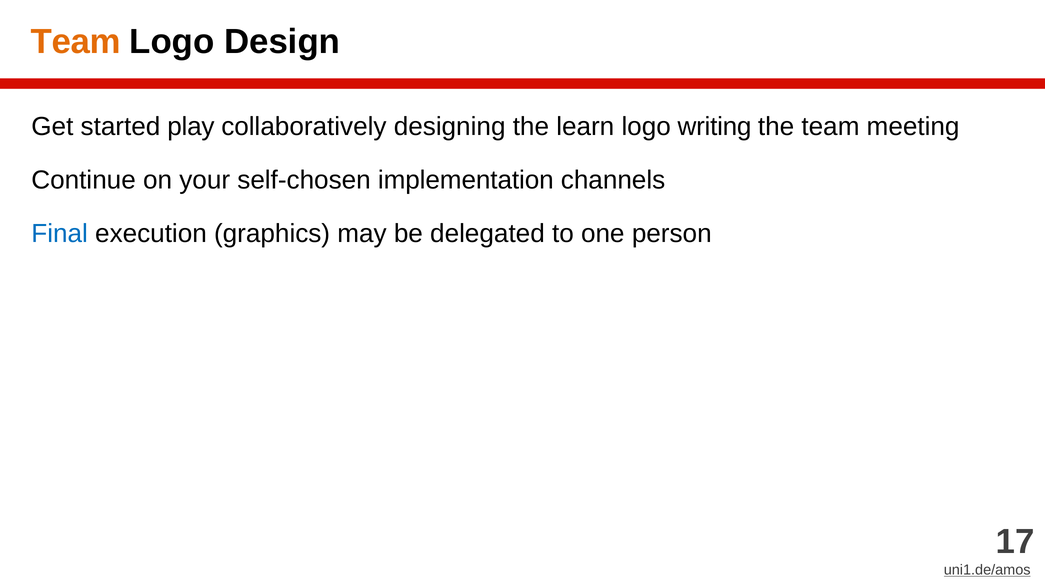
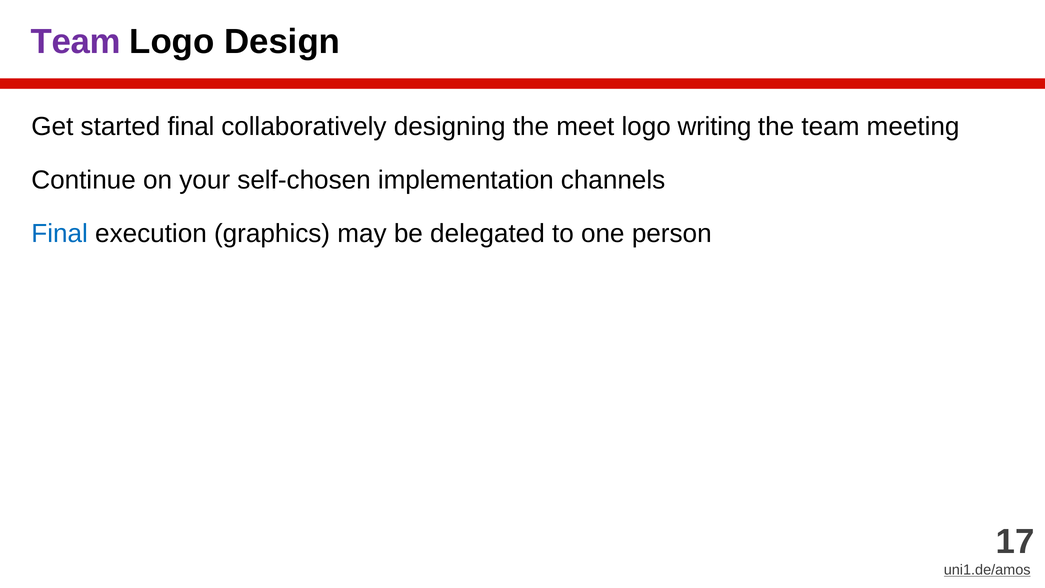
Team colour: orange -> purple (76, 42)
started play: play -> final (191, 127)
learn: learn -> meet (585, 127)
